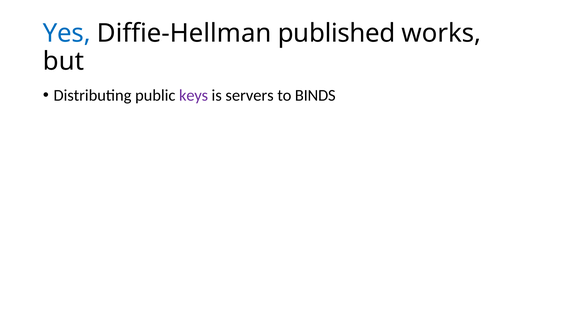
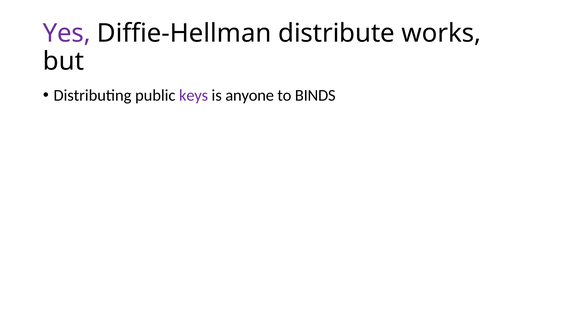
Yes colour: blue -> purple (67, 33)
published: published -> distribute (337, 33)
servers: servers -> anyone (250, 95)
